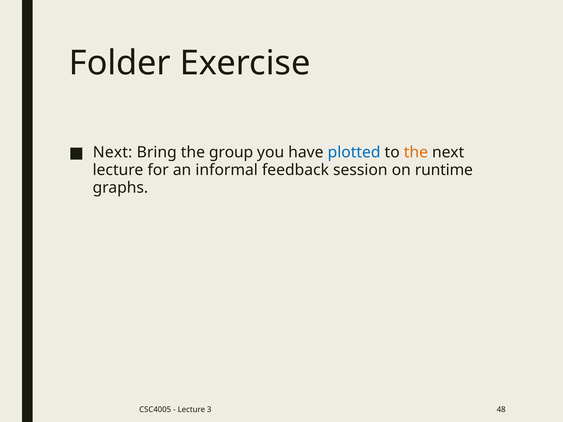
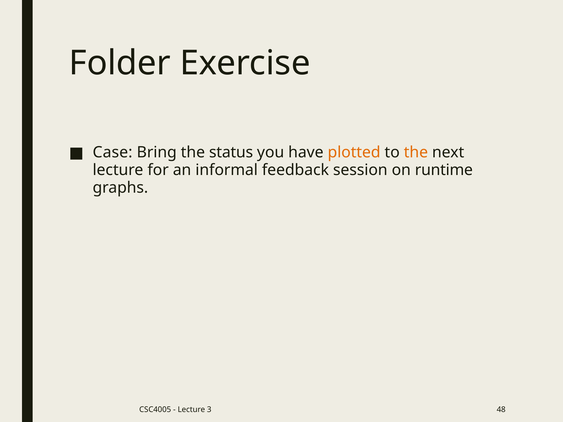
Next: Next -> Case (113, 153)
group: group -> status (231, 153)
plotted colour: blue -> orange (354, 153)
